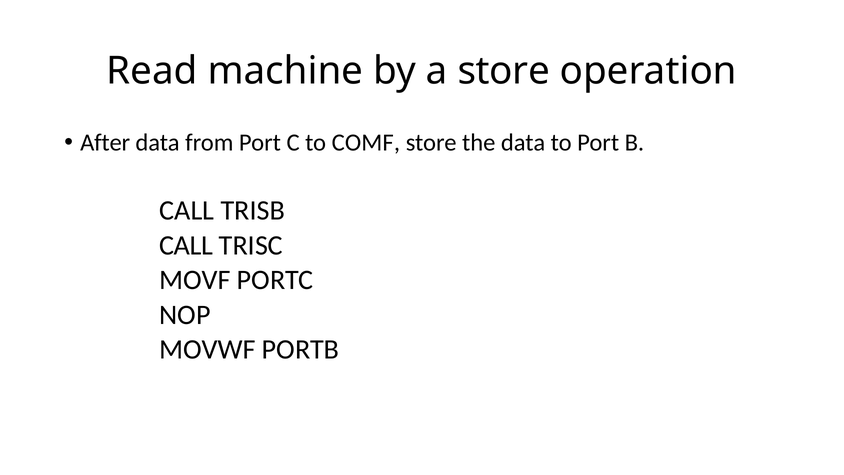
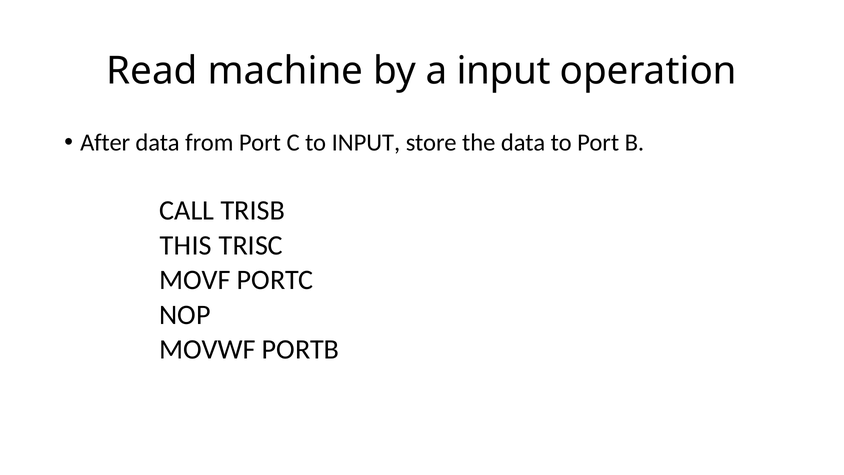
a store: store -> input (504, 71)
to COMF: COMF -> INPUT (366, 143)
CALL: CALL -> THIS (186, 245)
